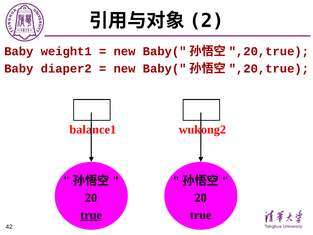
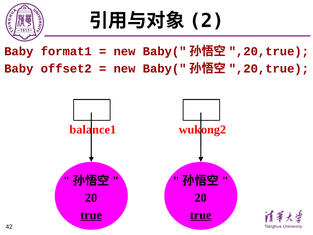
weight1: weight1 -> format1 (66, 51)
diaper2: diaper2 -> offset2 (66, 68)
true underline: none -> present (201, 215)
